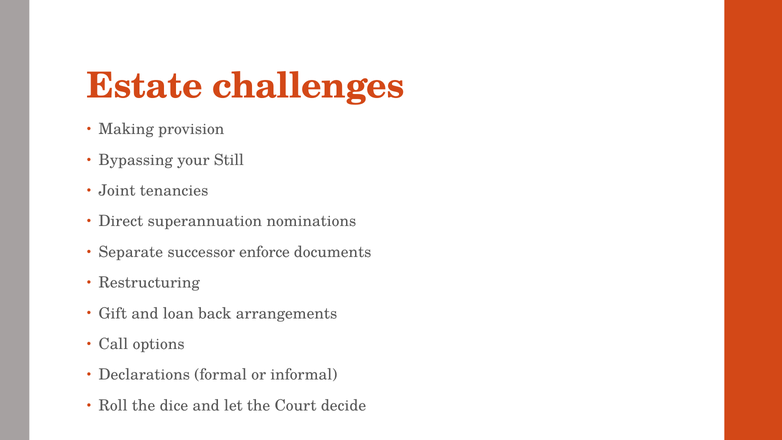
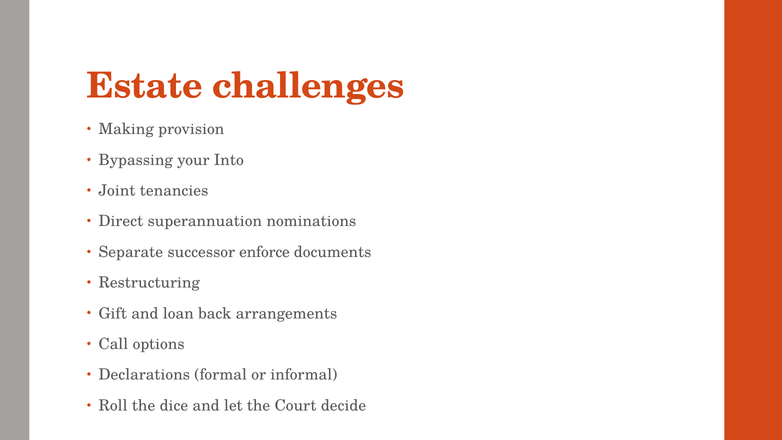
Still: Still -> Into (229, 160)
